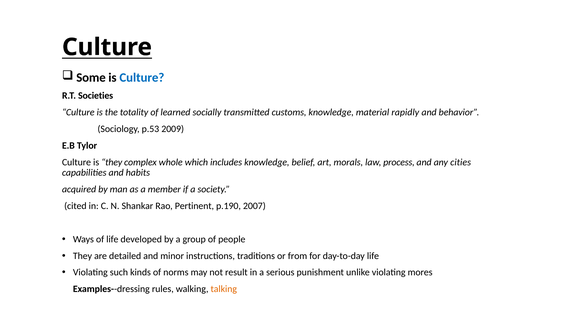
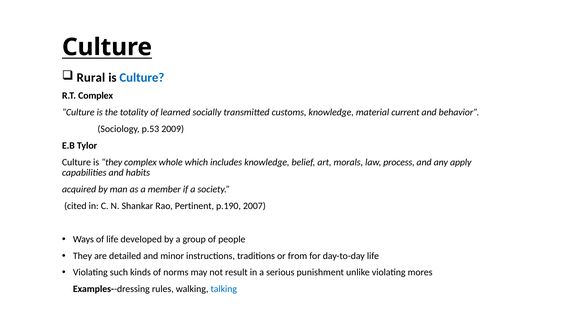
Some: Some -> Rural (91, 77)
R.T Societies: Societies -> Complex (96, 96)
rapidly: rapidly -> current (405, 112)
cities: cities -> apply (461, 162)
talking colour: orange -> blue (224, 289)
